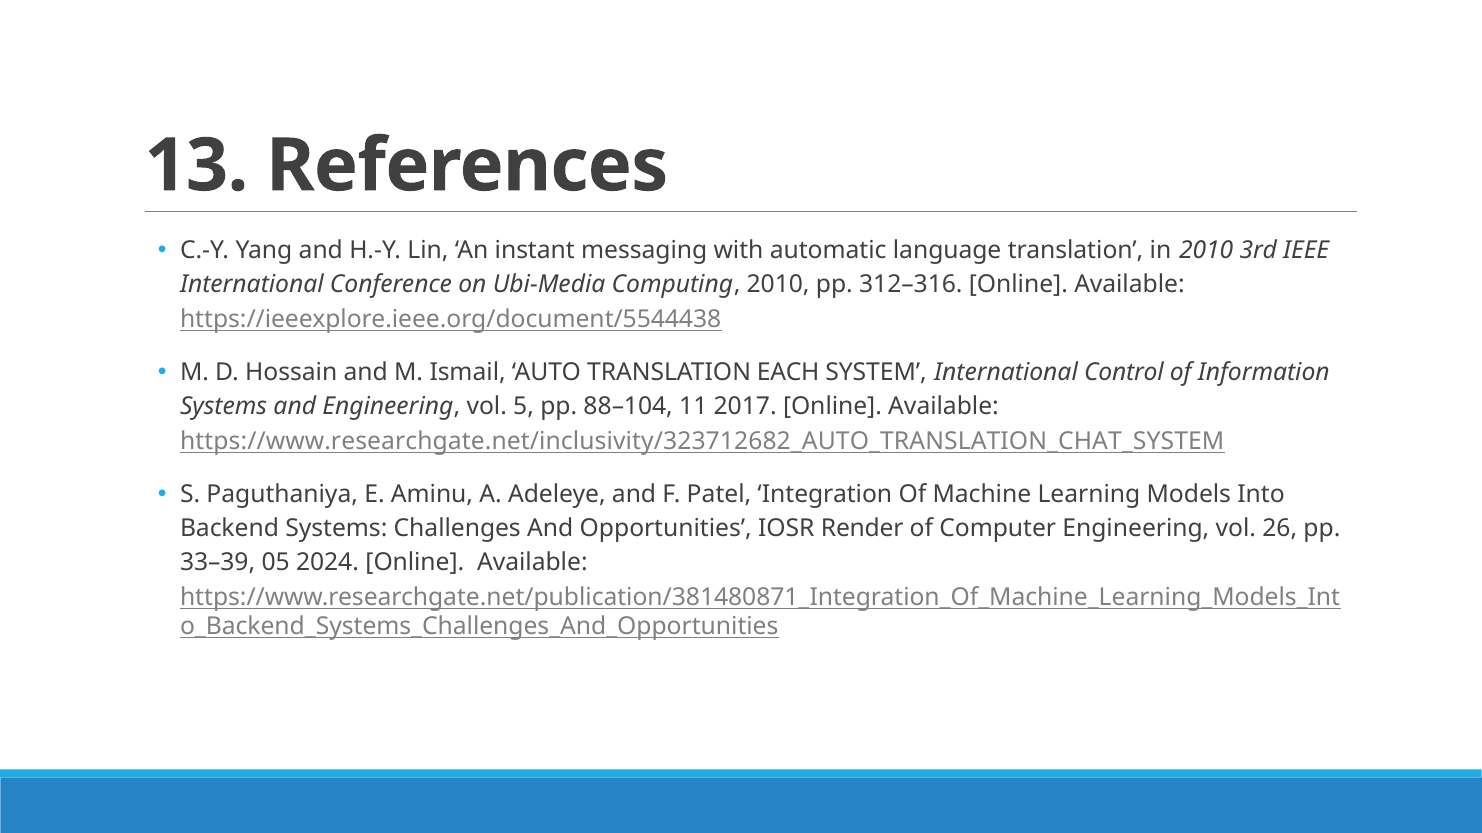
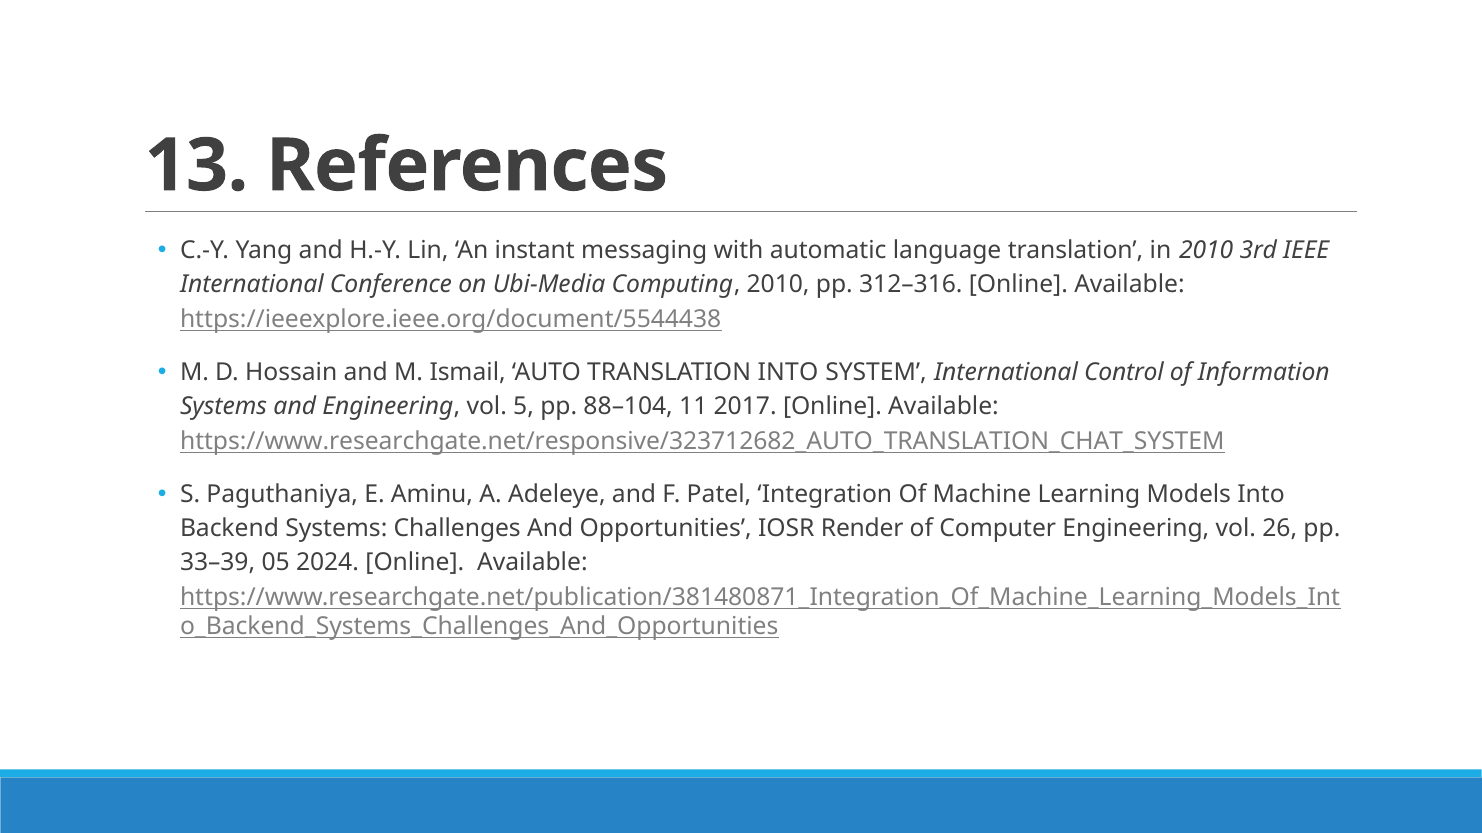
TRANSLATION EACH: EACH -> INTO (788, 373)
https://www.researchgate.net/inclusivity/323712682_AUTO_TRANSLATION_CHAT_SYSTEM: https://www.researchgate.net/inclusivity/323712682_AUTO_TRANSLATION_CHAT_SYSTEM -> https://www.researchgate.net/responsive/323712682_AUTO_TRANSLATION_CHAT_SYSTEM (702, 441)
